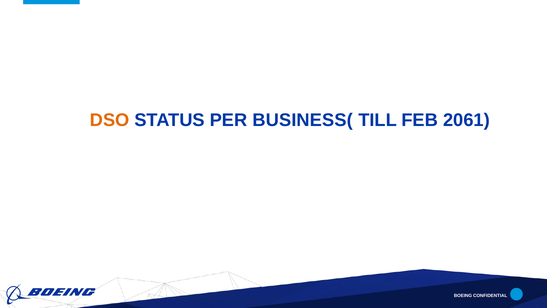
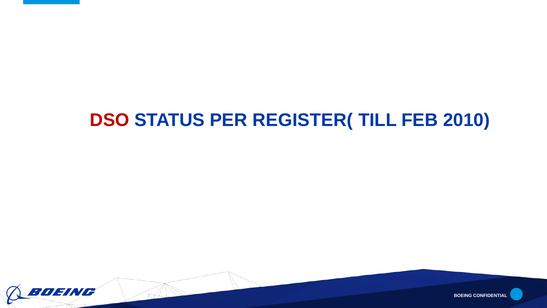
DSO colour: orange -> red (110, 120)
BUSINESS(: BUSINESS( -> REGISTER( (303, 120)
2061: 2061 -> 2010 (466, 120)
